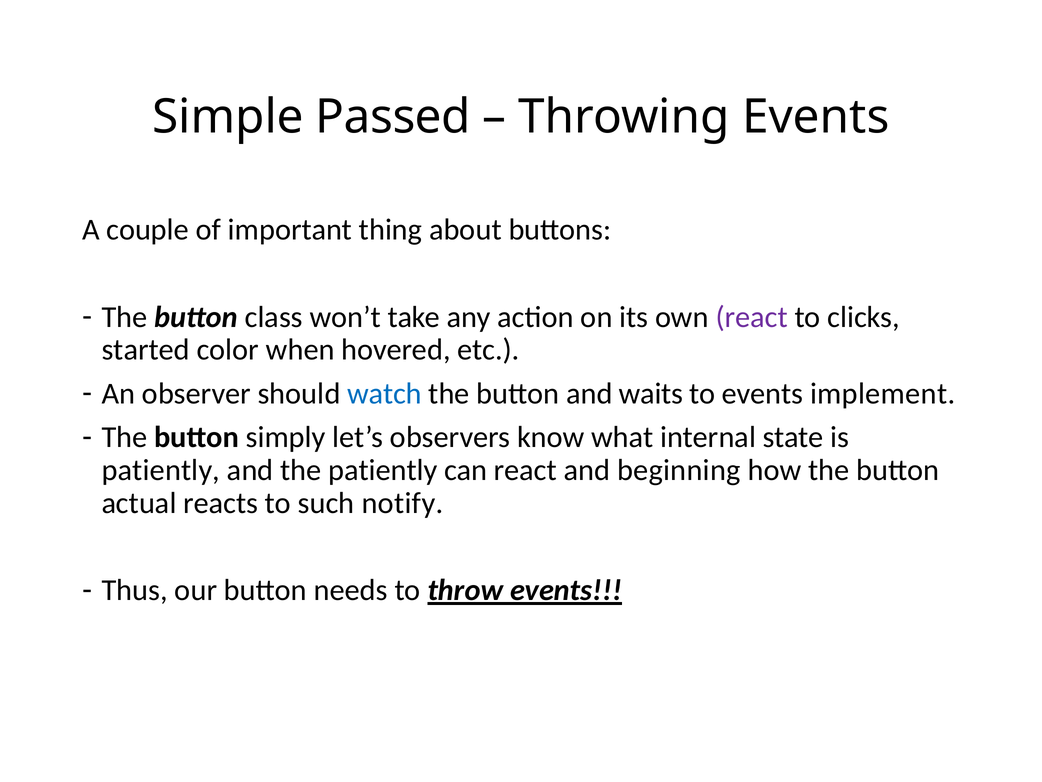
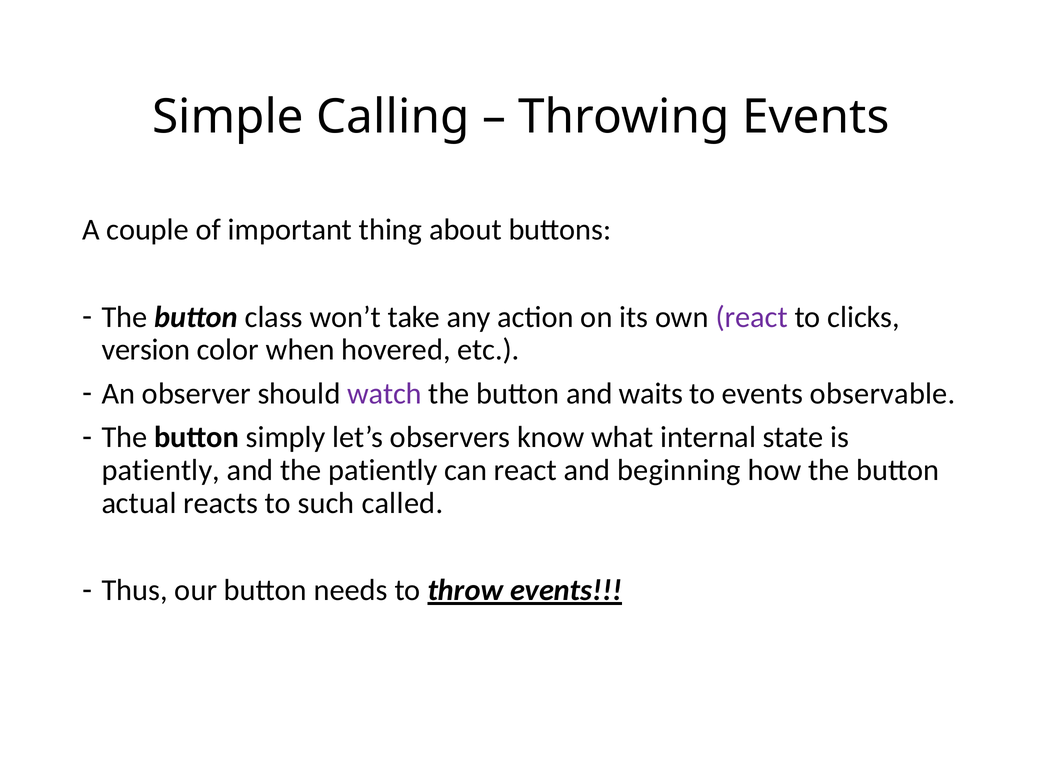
Passed: Passed -> Calling (393, 117)
started: started -> version (146, 350)
watch colour: blue -> purple (384, 393)
implement: implement -> observable (883, 393)
notify: notify -> called (402, 503)
